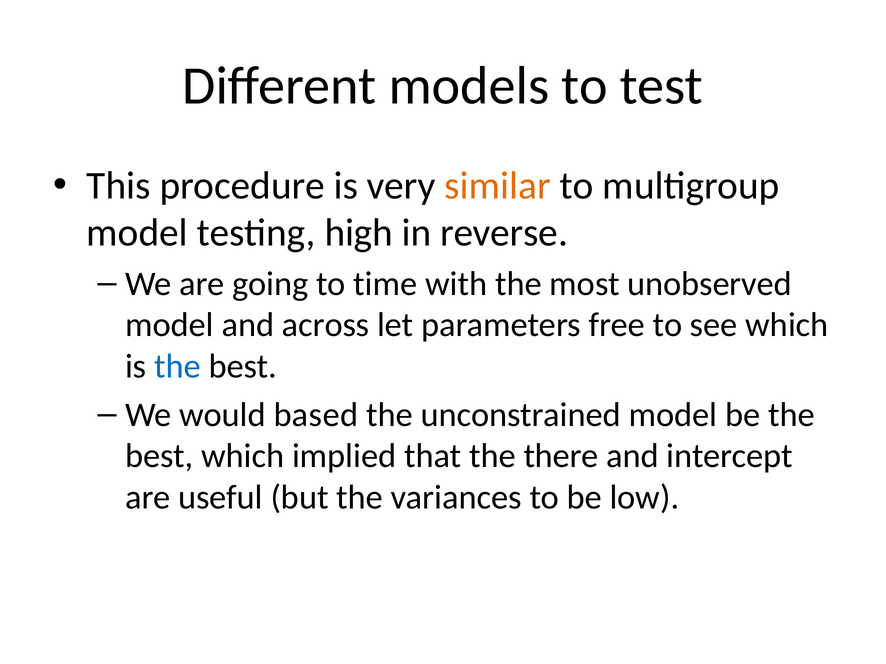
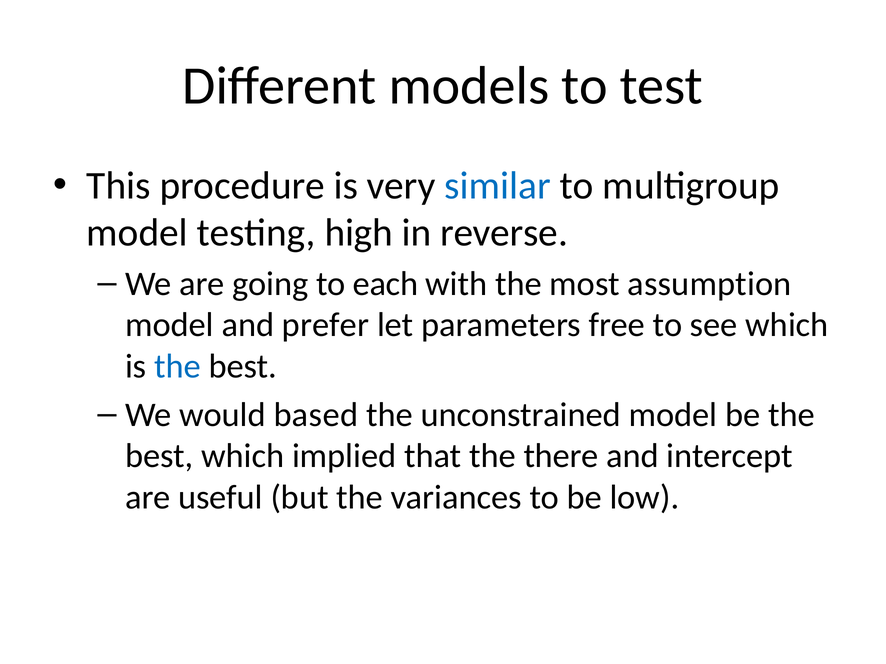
similar colour: orange -> blue (498, 186)
time: time -> each (386, 284)
unobserved: unobserved -> assumption (709, 284)
across: across -> prefer (326, 325)
